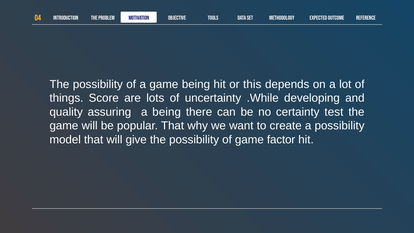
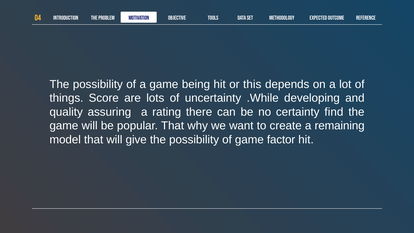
a being: being -> rating (167, 112)
test: test -> find (334, 112)
a possibility: possibility -> remaining (340, 126)
